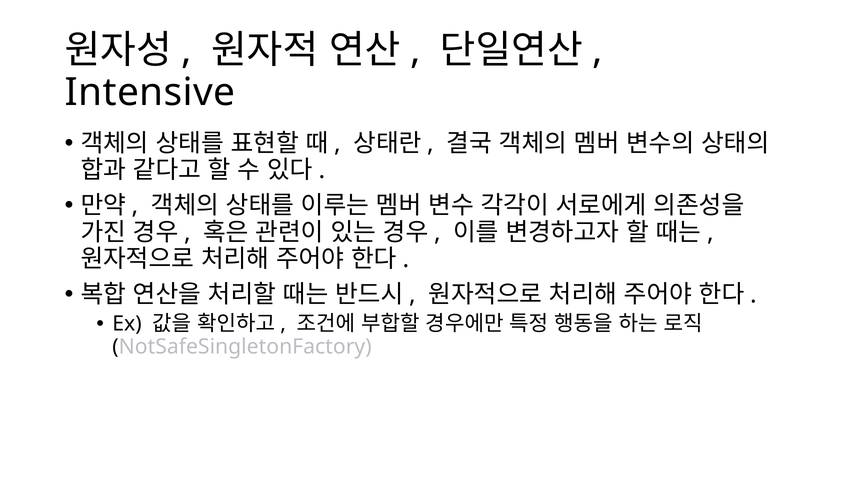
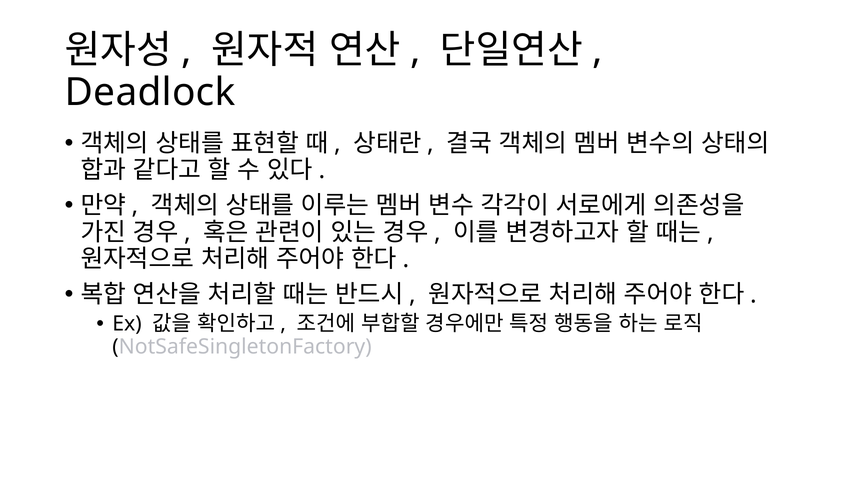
Intensive: Intensive -> Deadlock (150, 92)
